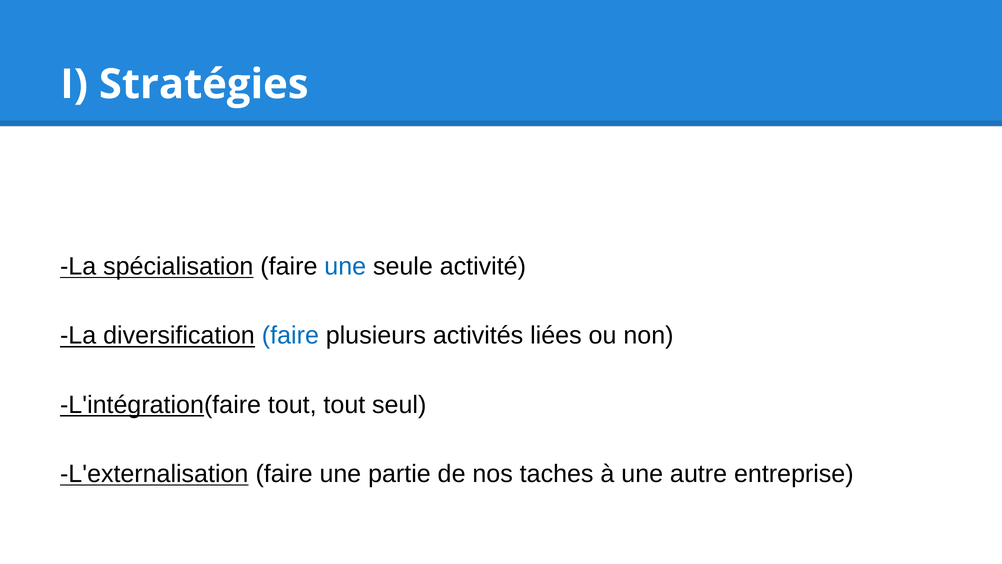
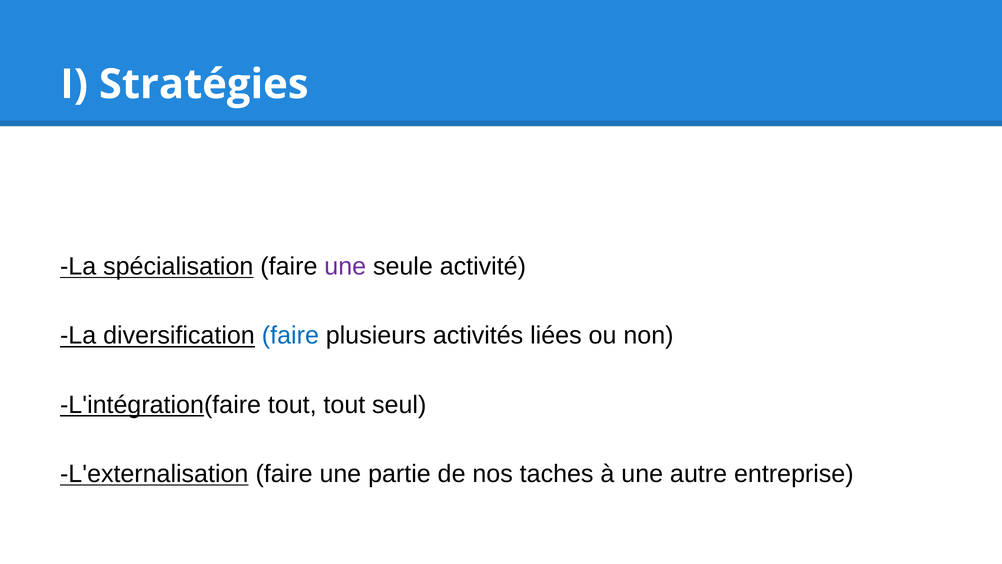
une colour: blue -> purple (345, 266)
